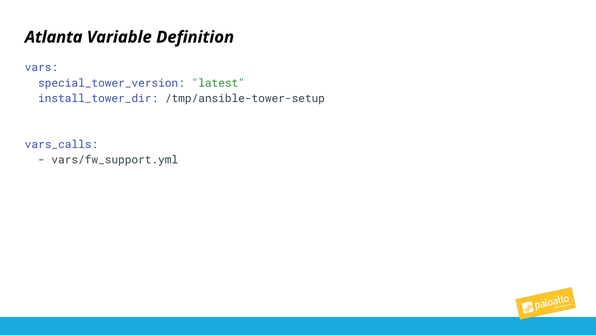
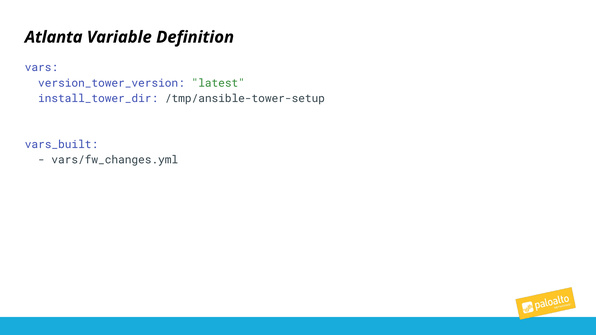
special_tower_version: special_tower_version -> version_tower_version (111, 83)
vars_calls: vars_calls -> vars_built (61, 145)
vars/fw_support.yml: vars/fw_support.yml -> vars/fw_changes.yml (115, 160)
